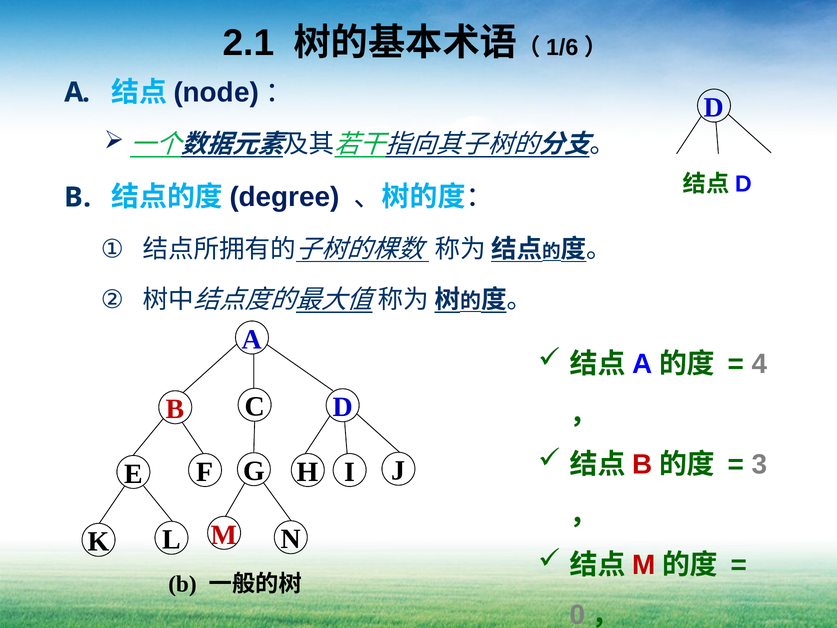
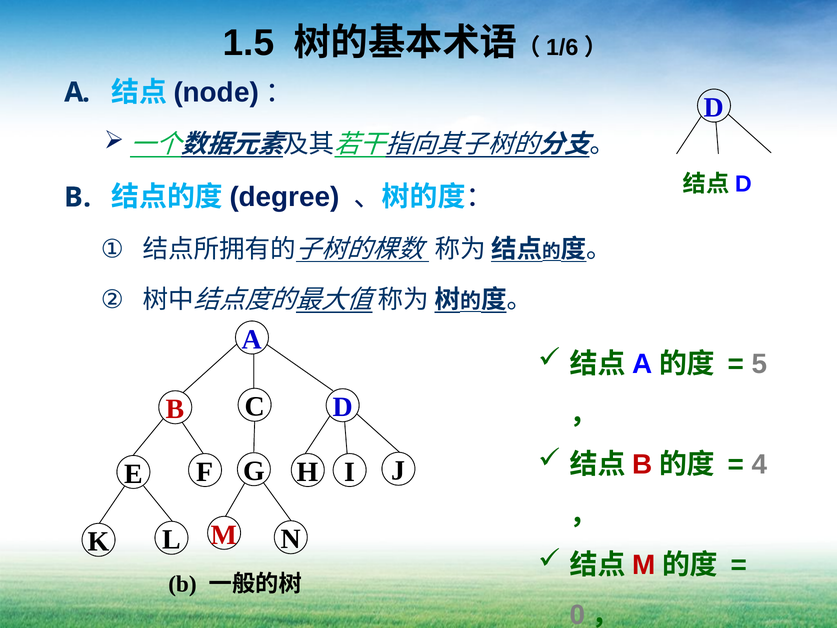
2.1: 2.1 -> 1.5 (249, 43)
4: 4 -> 5 (760, 364)
3: 3 -> 4 (760, 464)
